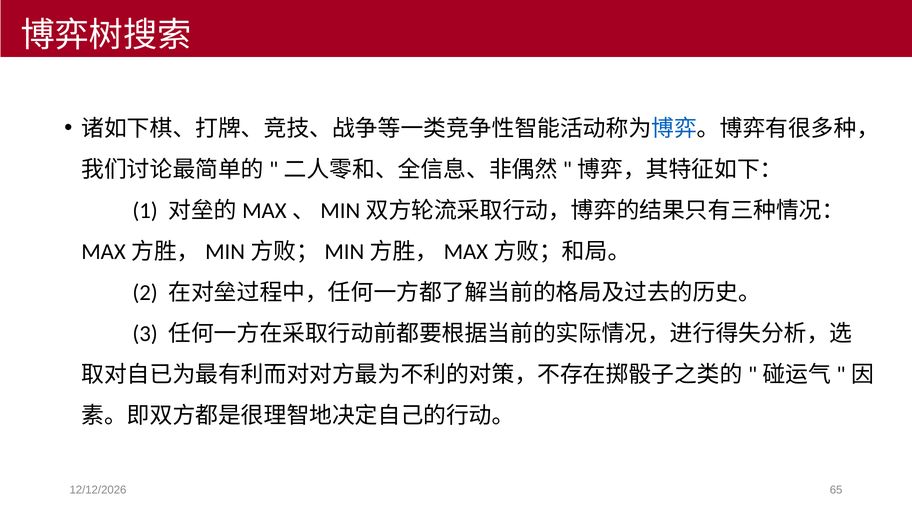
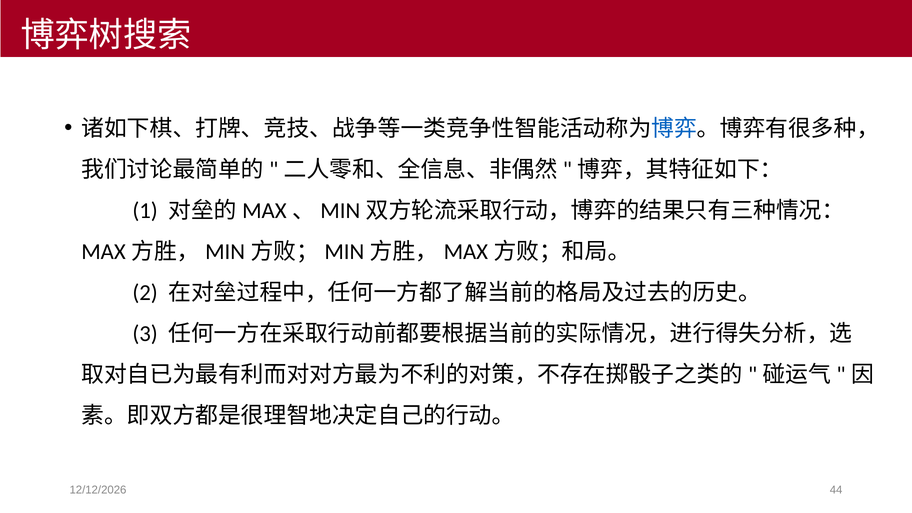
65: 65 -> 44 (836, 490)
